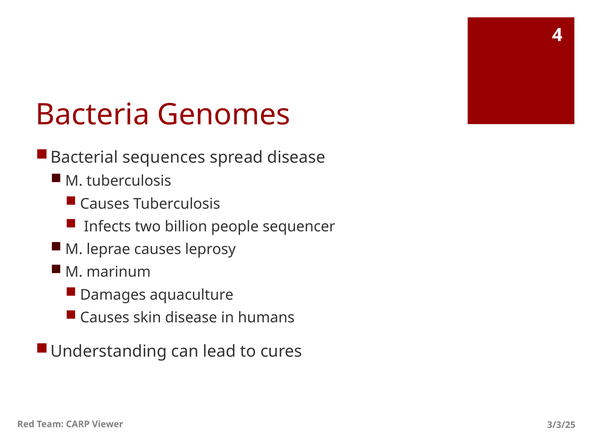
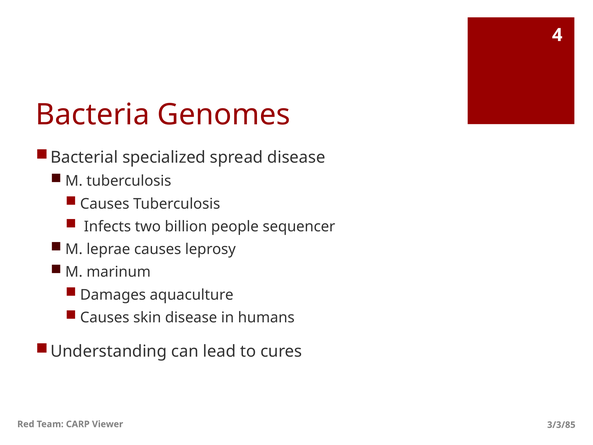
sequences: sequences -> specialized (164, 157)
3/3/25: 3/3/25 -> 3/3/85 (561, 425)
